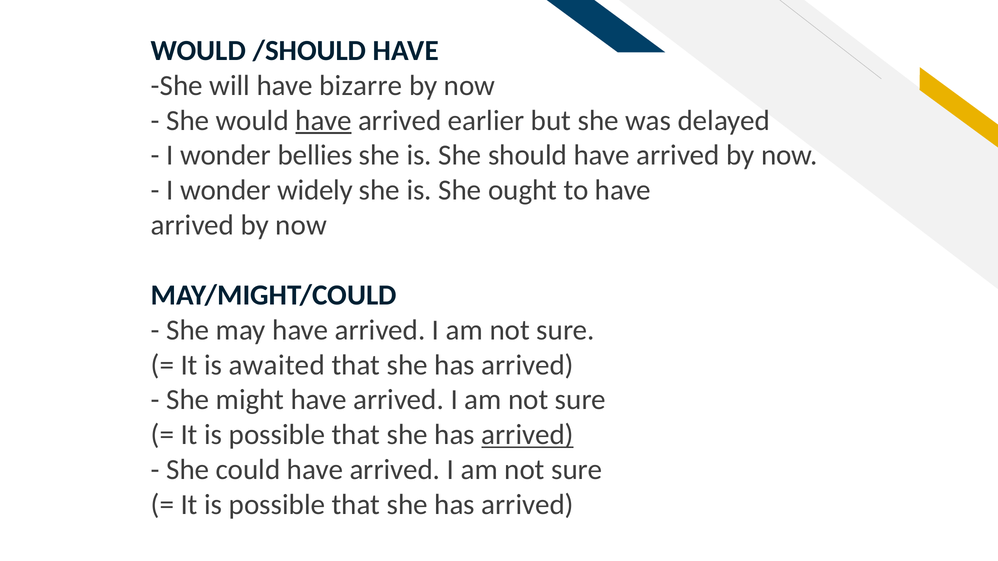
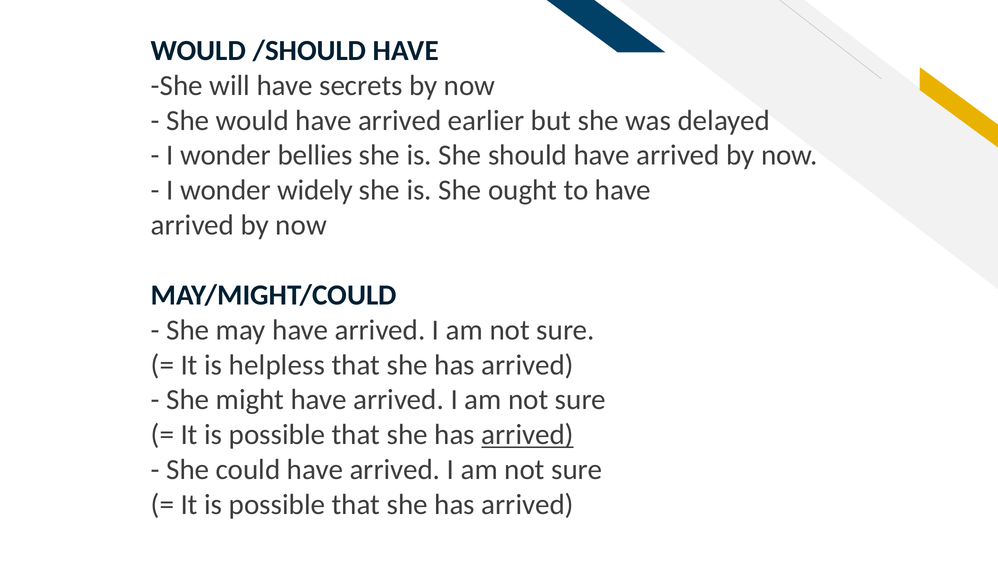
bizarre: bizarre -> secrets (361, 86)
have underline: present -> none (324, 121)
awaited: awaited -> helpless (277, 365)
